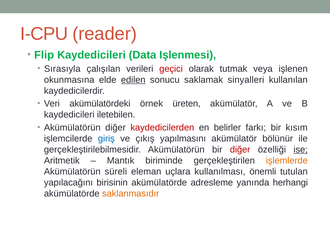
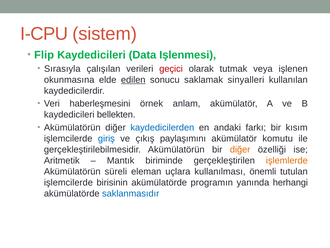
reader: reader -> sistem (105, 34)
akümülatördeki: akümülatördeki -> haberleşmesini (100, 103)
üreten: üreten -> anlam (187, 103)
iletebilen: iletebilen -> bellekten (116, 114)
kaydedicilerden colour: red -> blue (162, 127)
belirler: belirler -> andaki (227, 127)
yapılmasını: yapılmasını -> paylaşımını (183, 138)
bölünür: bölünür -> komutu (278, 138)
diğer colour: red -> orange (240, 149)
ise underline: present -> none (301, 149)
yapılacağını: yapılacağını -> işlemcilerde (68, 182)
adresleme: adresleme -> programın (212, 182)
saklanmasıdır colour: orange -> blue (131, 193)
